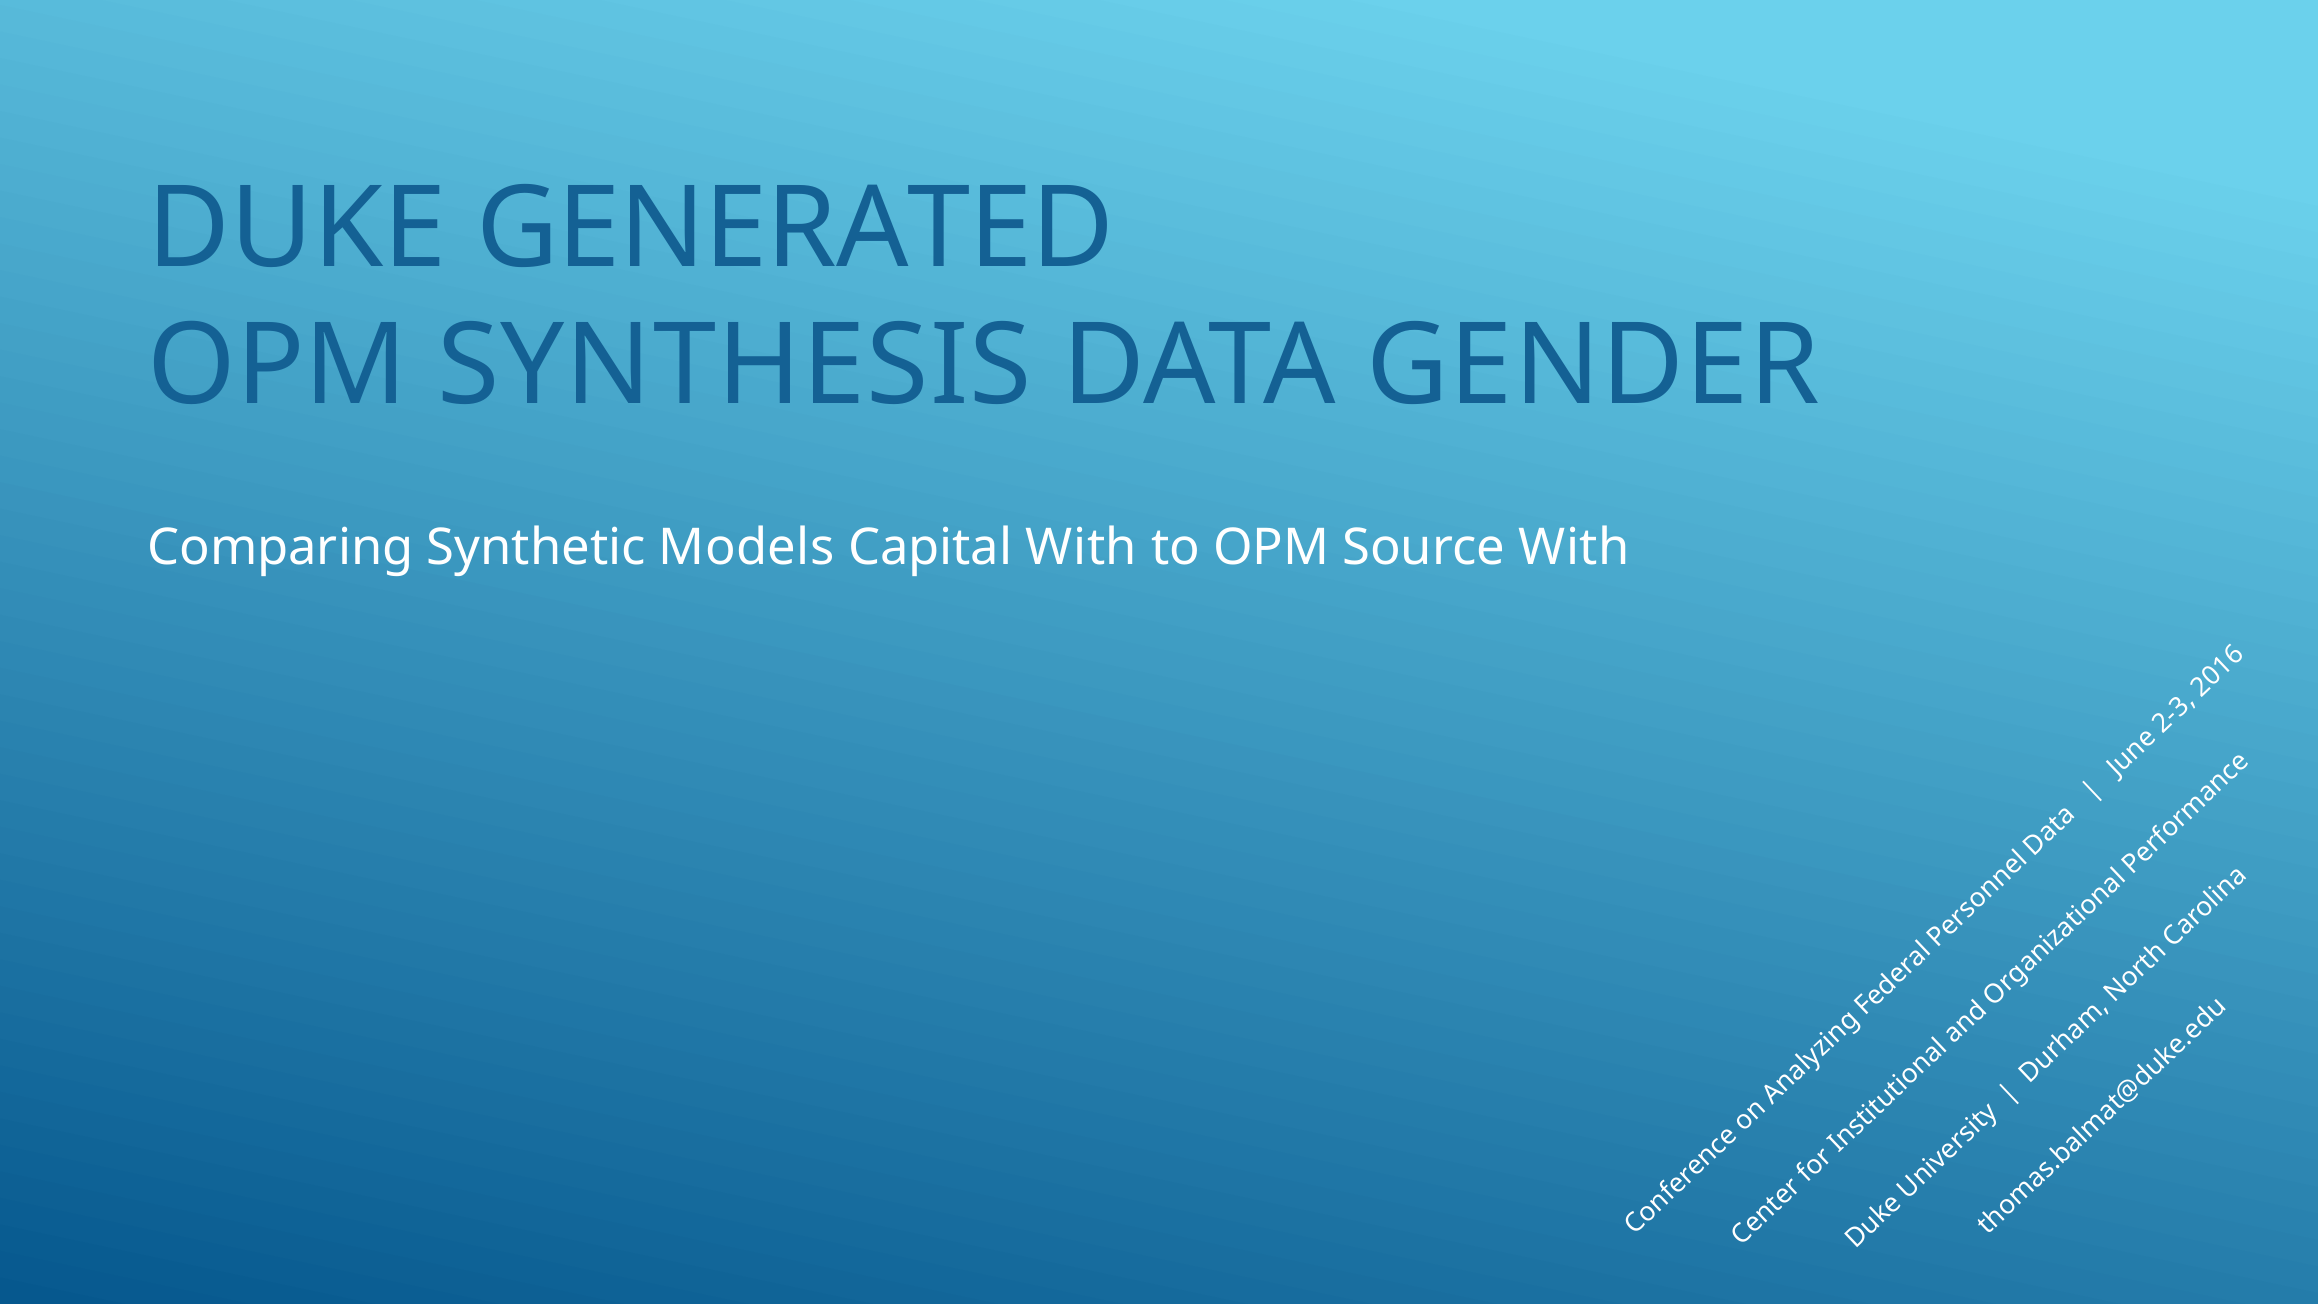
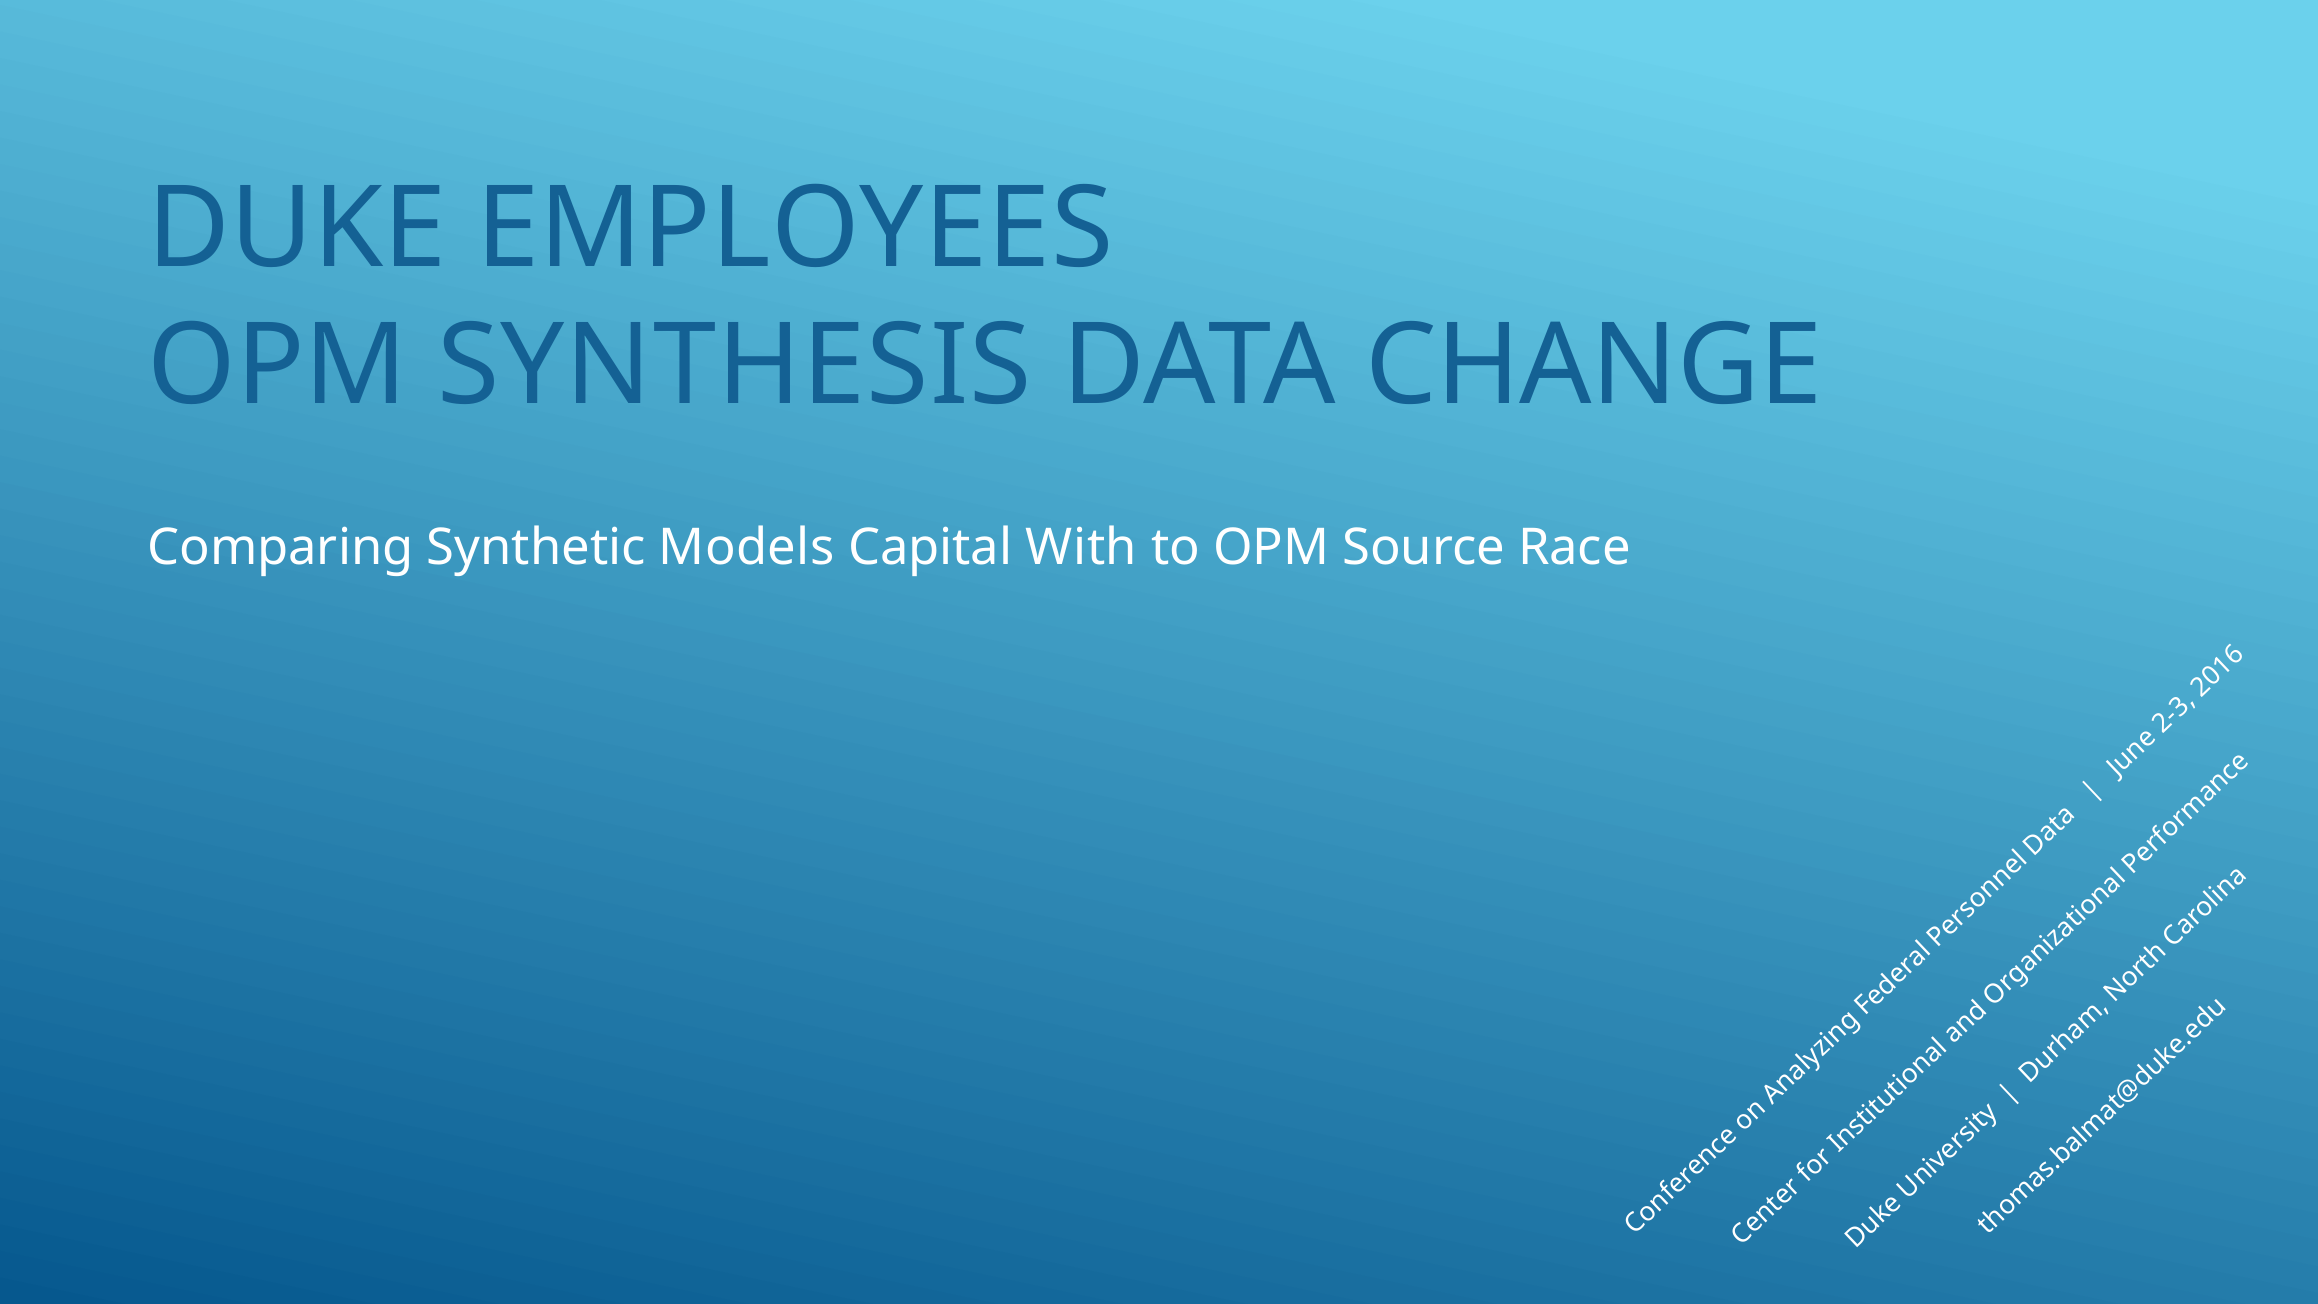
GENERATED: GENERATED -> EMPLOYEES (795, 229)
GENDER: GENDER -> CHANGE (1594, 366)
Source With: With -> Race (1574, 547)
